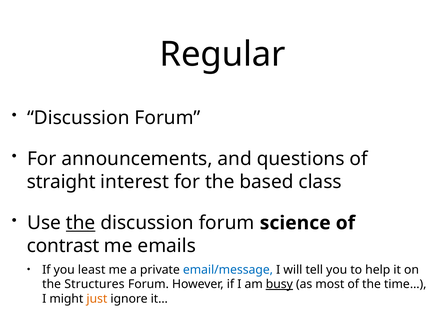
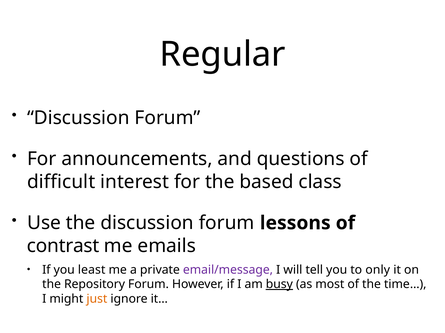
straight: straight -> difficult (61, 182)
the underline: present -> none (81, 223)
science: science -> lessons (295, 223)
email/message colour: blue -> purple (228, 270)
help: help -> only (378, 270)
Structures: Structures -> Repository (95, 285)
